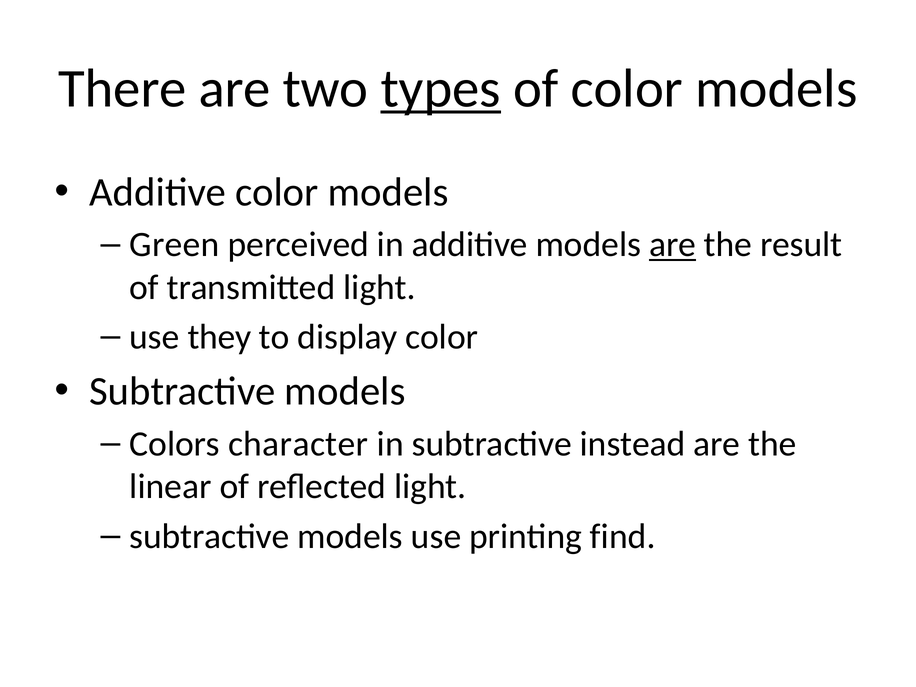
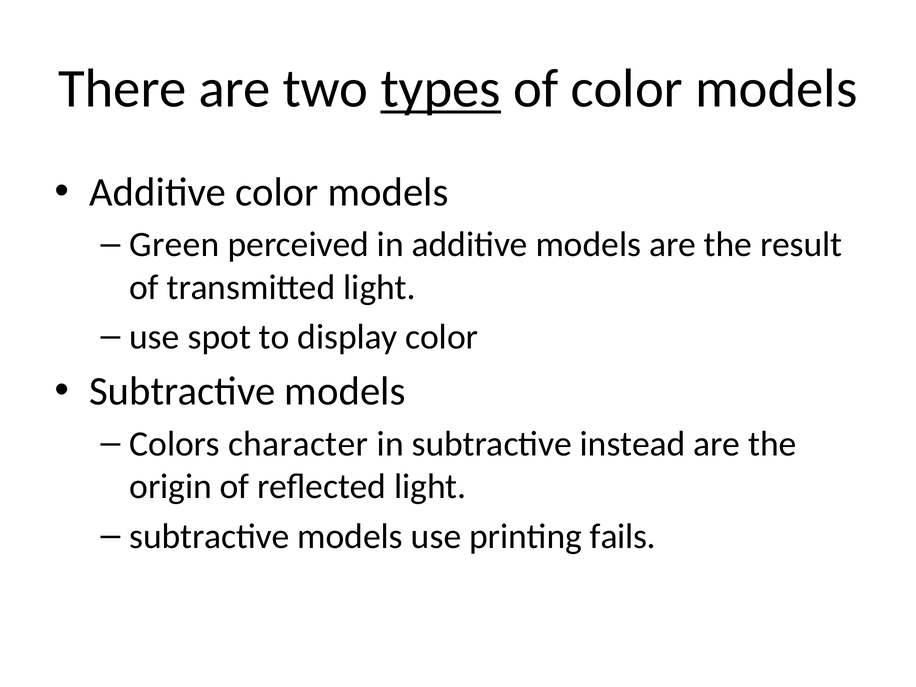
are underline: present -> none (673, 245)
they: they -> spot (219, 337)
linear: linear -> origin (171, 487)
find: find -> fails (623, 537)
